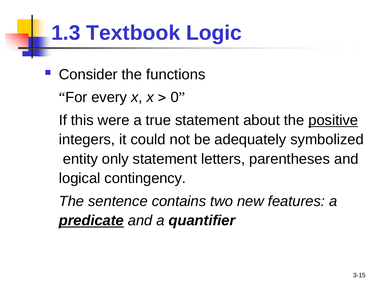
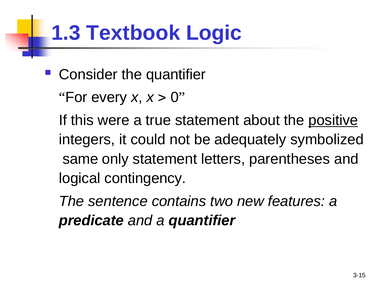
the functions: functions -> quantifier (176, 75)
entity: entity -> same (80, 159)
predicate underline: present -> none (91, 221)
